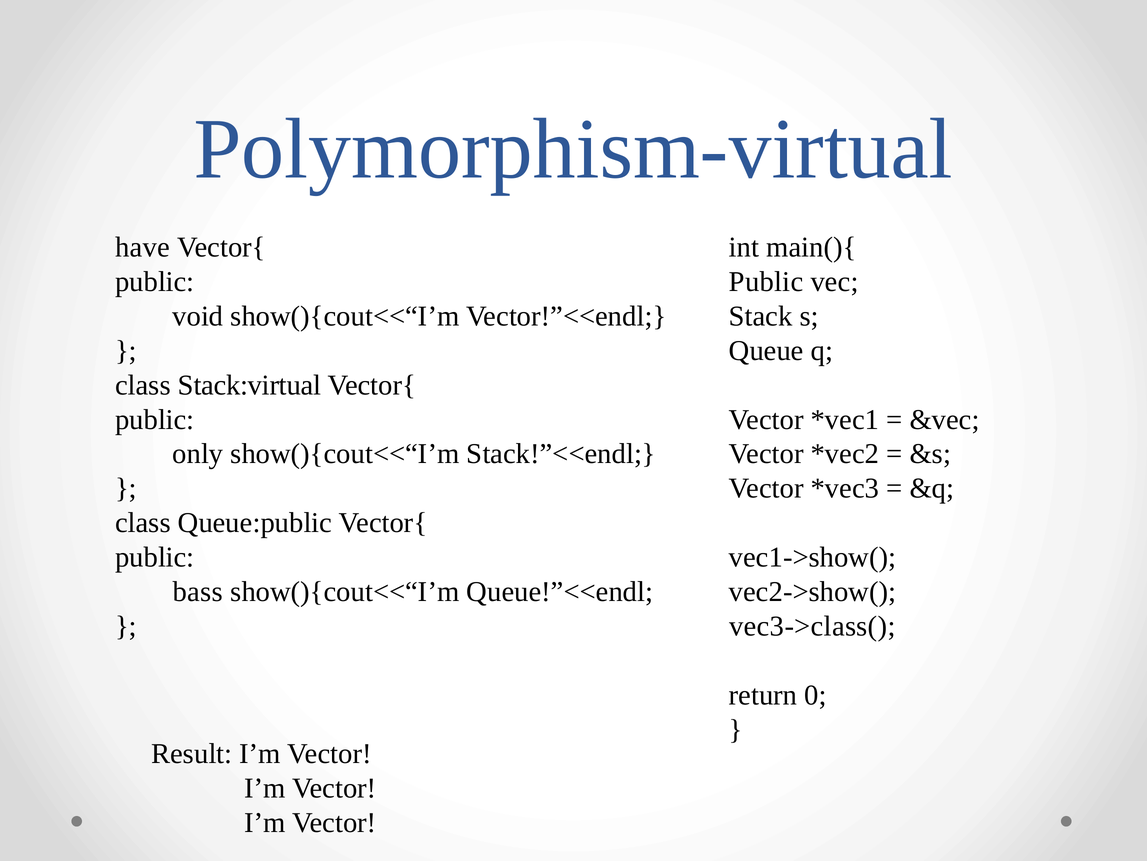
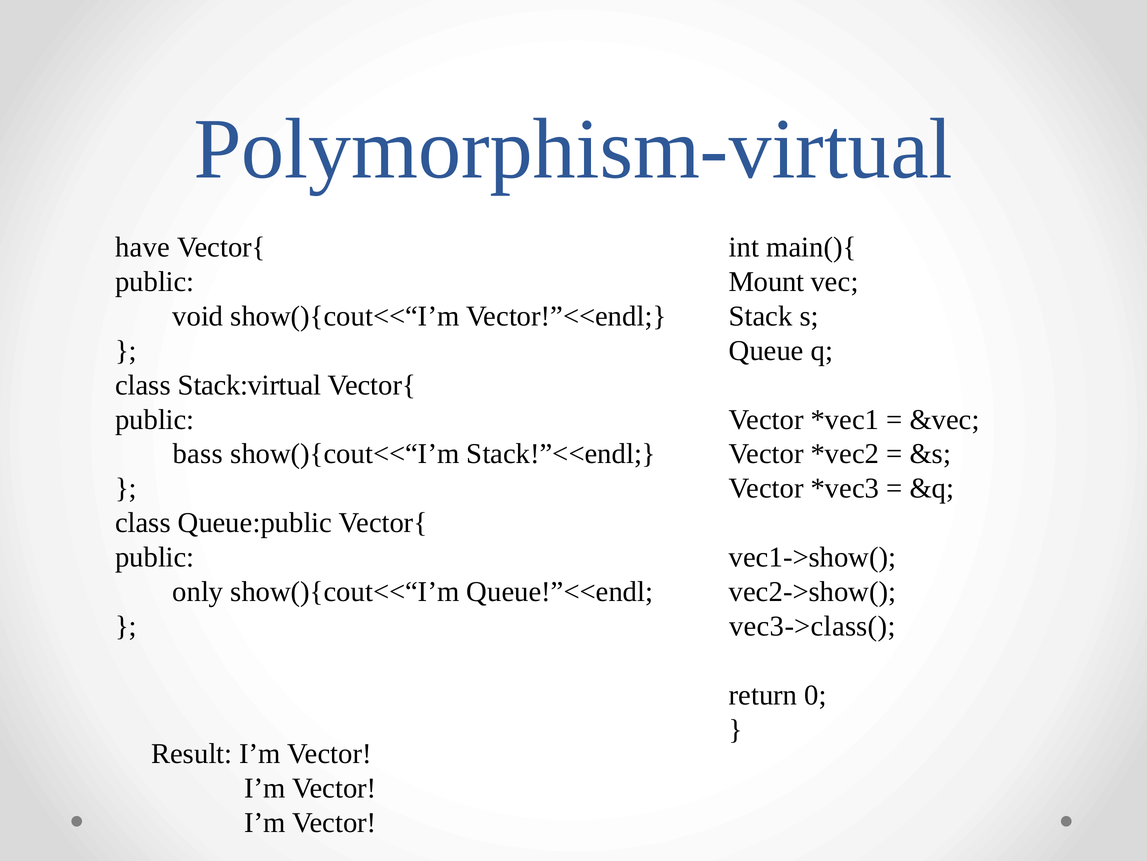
Public: Public -> Mount (766, 282)
only: only -> bass (198, 454)
bass: bass -> only (198, 591)
